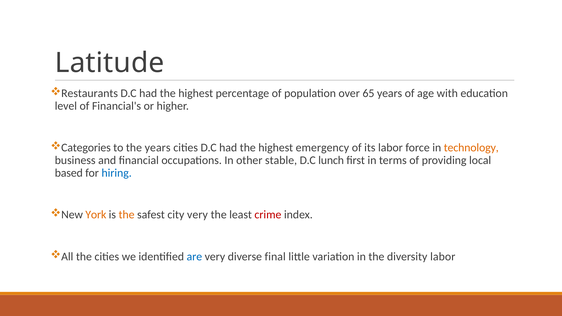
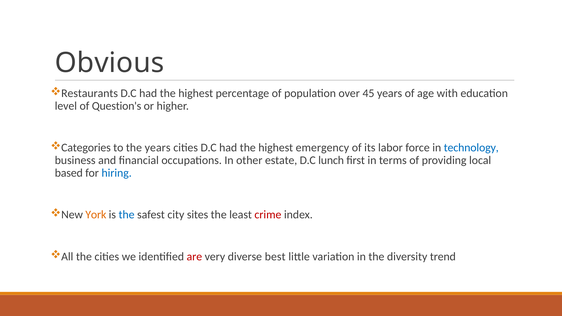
Latitude: Latitude -> Obvious (110, 63)
65: 65 -> 45 (368, 93)
Financial's: Financial's -> Question's (117, 106)
technology colour: orange -> blue (471, 148)
stable: stable -> estate (281, 161)
the colour: orange -> blue (127, 215)
city very: very -> sites (198, 215)
are colour: blue -> red (194, 257)
final: final -> best (275, 257)
diversity labor: labor -> trend (443, 257)
